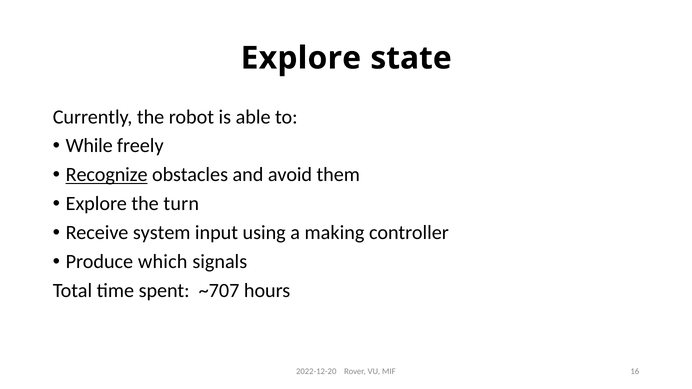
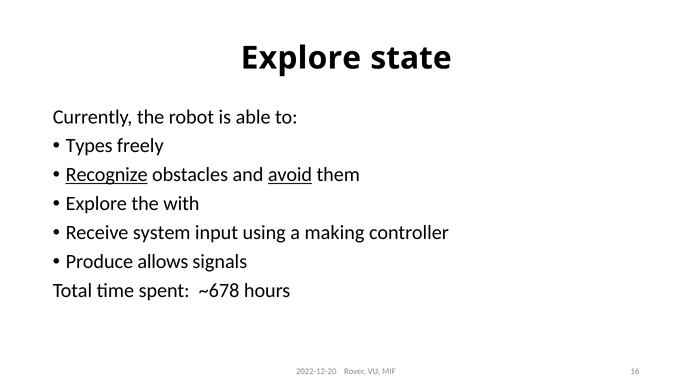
While: While -> Types (89, 146)
avoid underline: none -> present (290, 175)
turn: turn -> with (181, 204)
which: which -> allows (163, 262)
~707: ~707 -> ~678 (219, 291)
